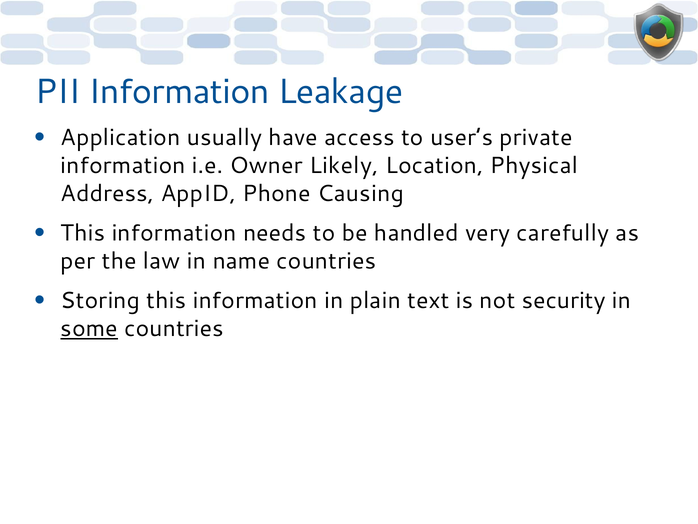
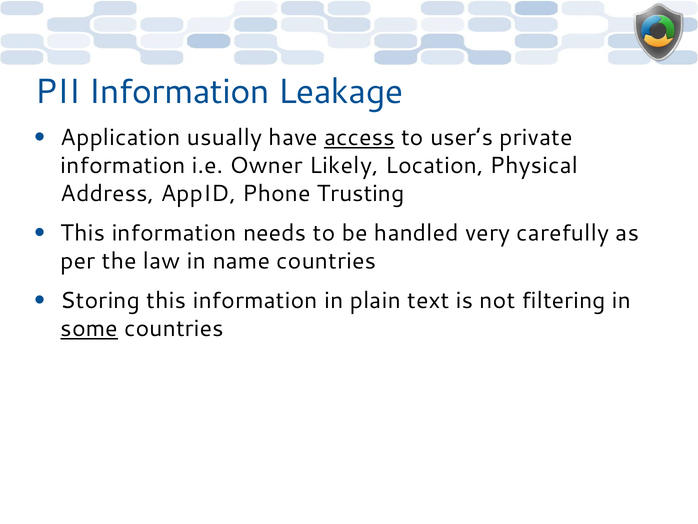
access underline: none -> present (359, 138)
Causing: Causing -> Trusting (361, 193)
security: security -> filtering (564, 300)
